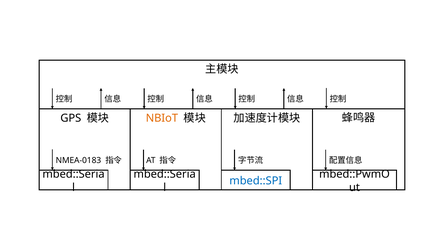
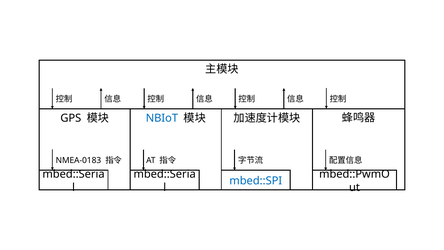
NBIoT colour: orange -> blue (162, 118)
